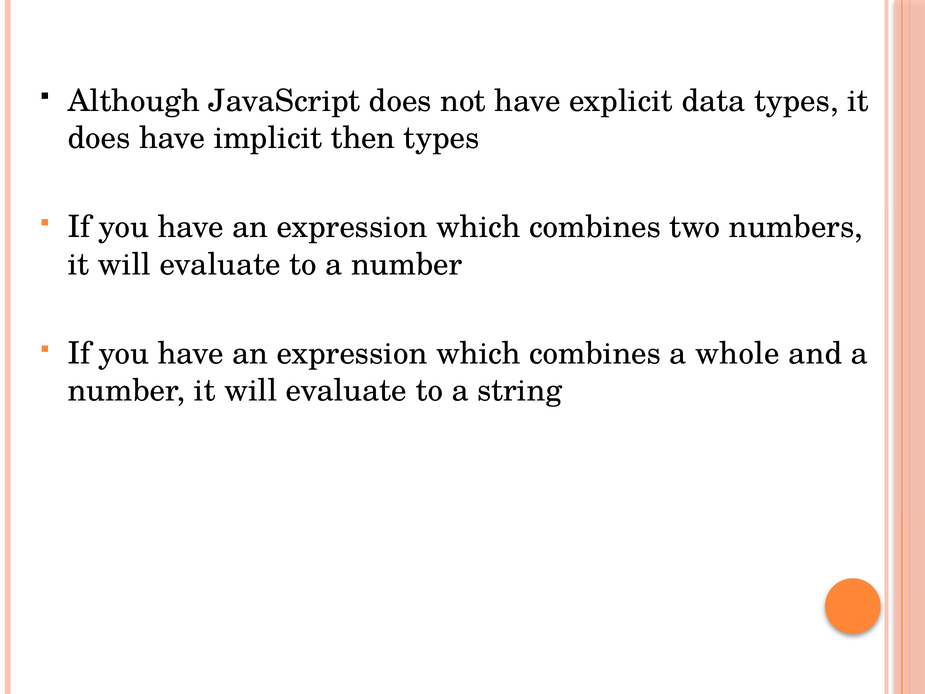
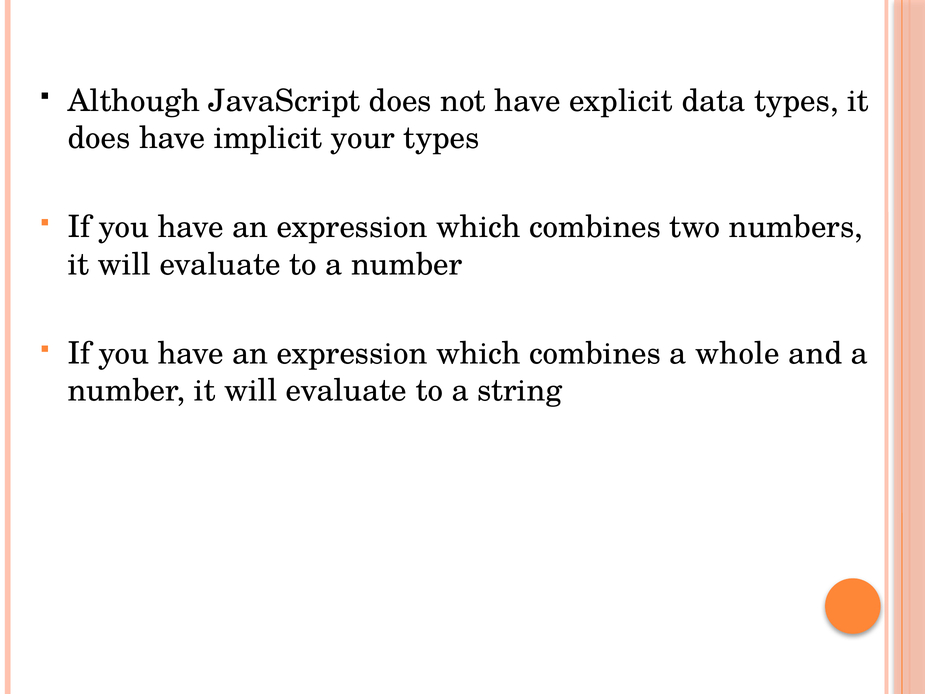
then: then -> your (363, 138)
